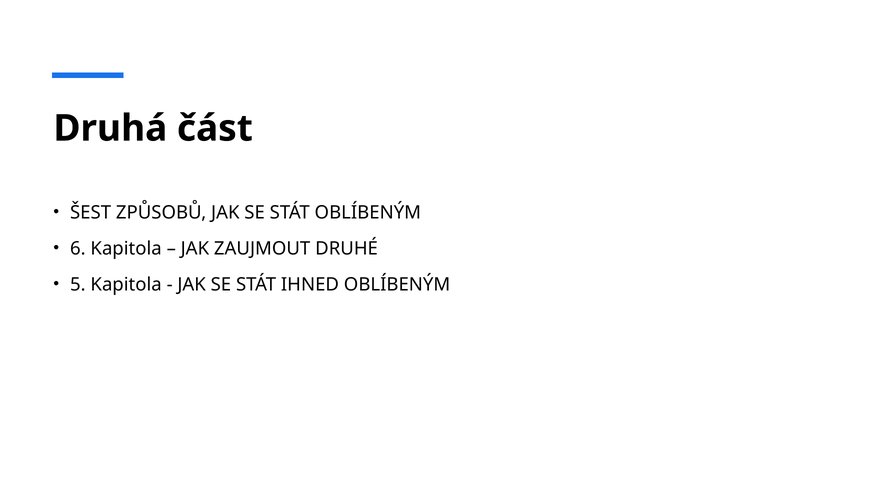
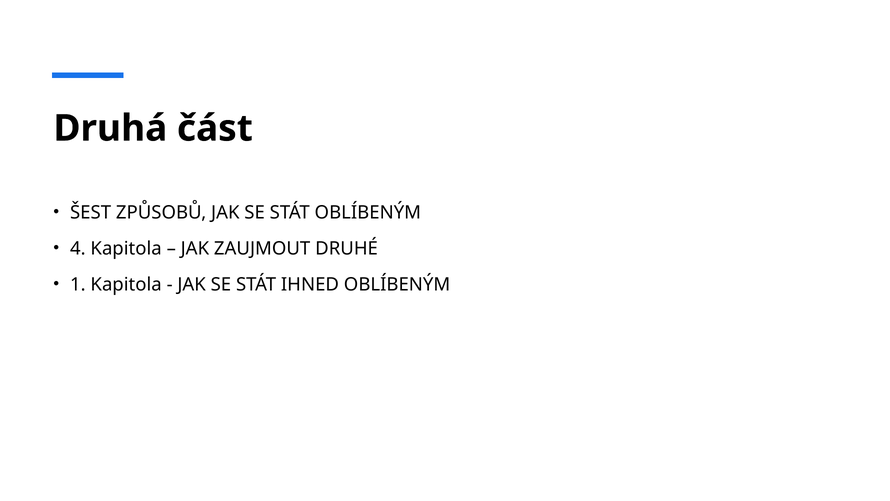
6: 6 -> 4 (78, 248)
5: 5 -> 1 (78, 284)
